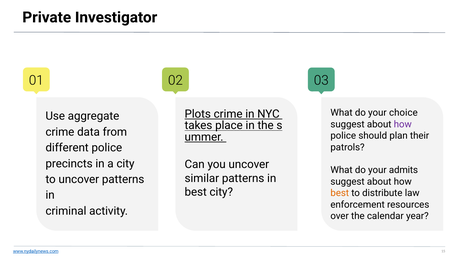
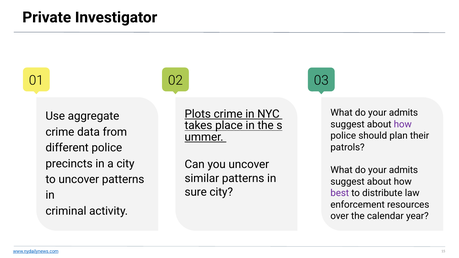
choice: choice -> admits (403, 113)
best: best -> sure (196, 192)
best colour: orange -> purple (340, 193)
